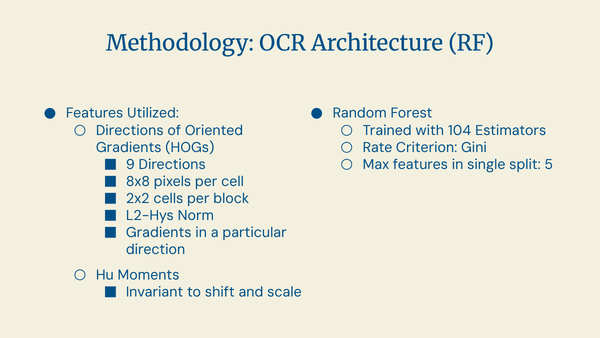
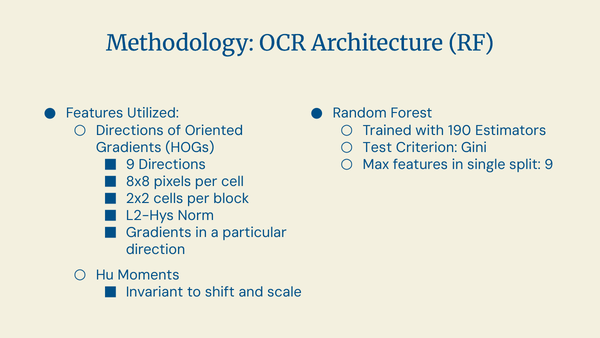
104: 104 -> 190 (460, 130)
Rate: Rate -> Test (377, 147)
split 5: 5 -> 9 (549, 164)
